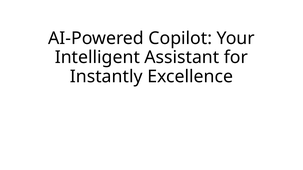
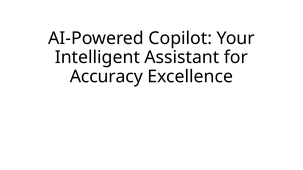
Instantly: Instantly -> Accuracy (106, 77)
